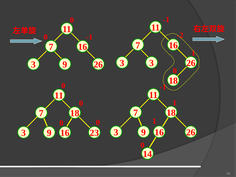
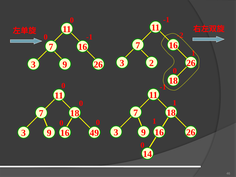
3 3: 3 -> 2 (152, 63)
23: 23 -> 49 (94, 133)
